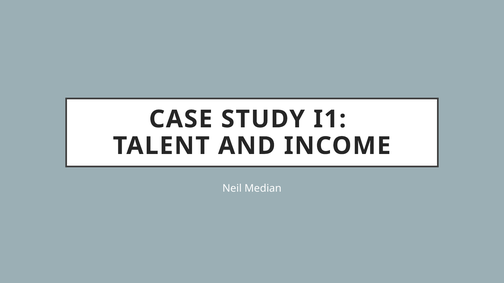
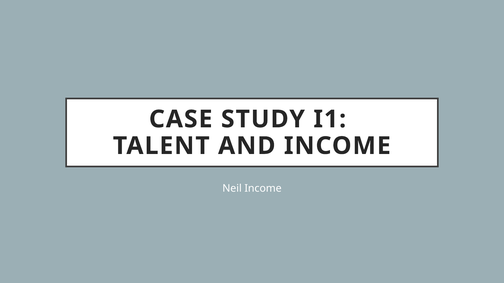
Neil Median: Median -> Income (263, 189)
